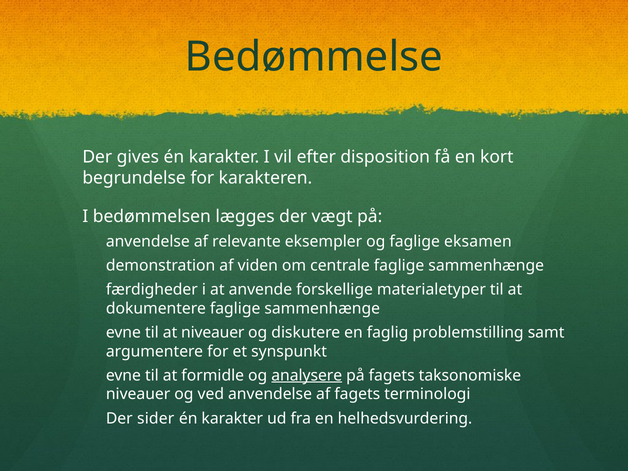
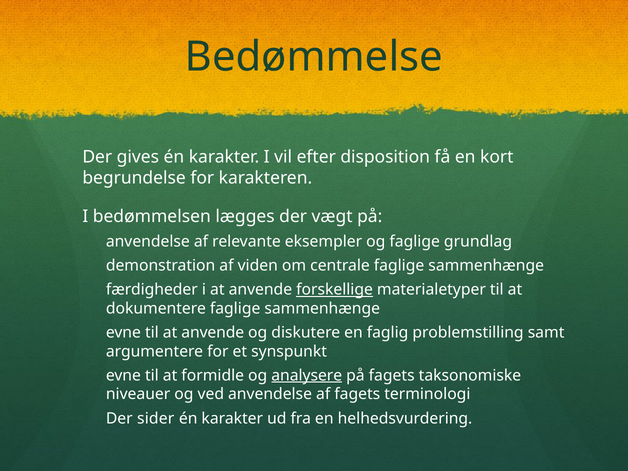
eksamen: eksamen -> grundlag (478, 241)
forskellige underline: none -> present (335, 290)
til at niveauer: niveauer -> anvende (213, 332)
